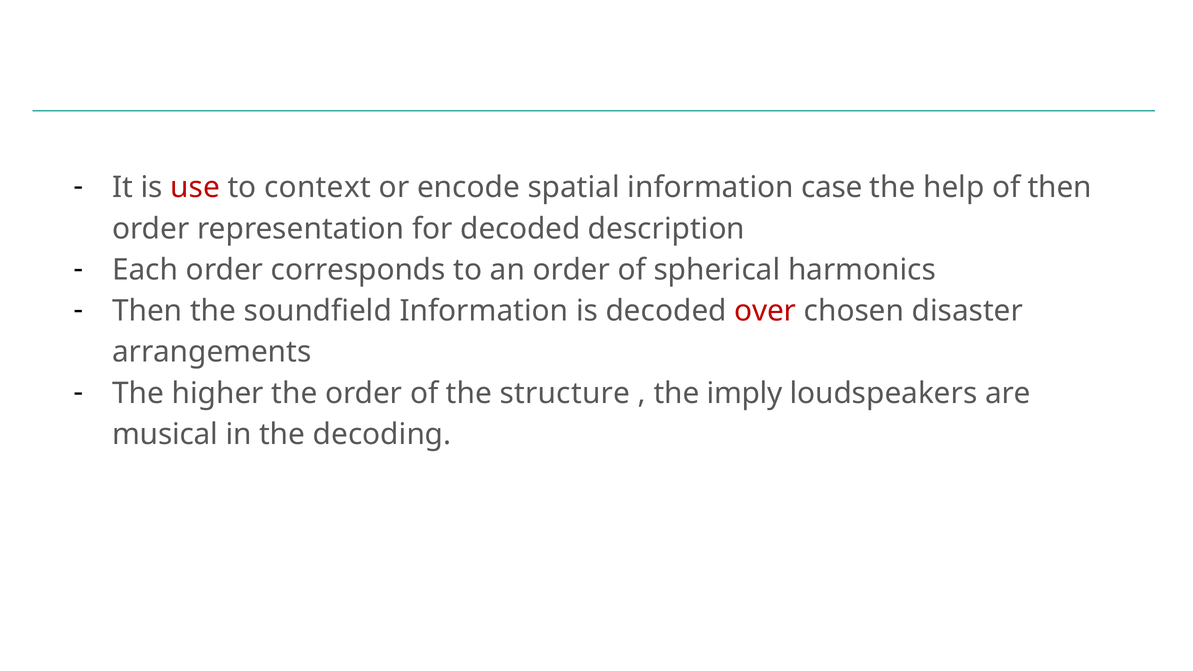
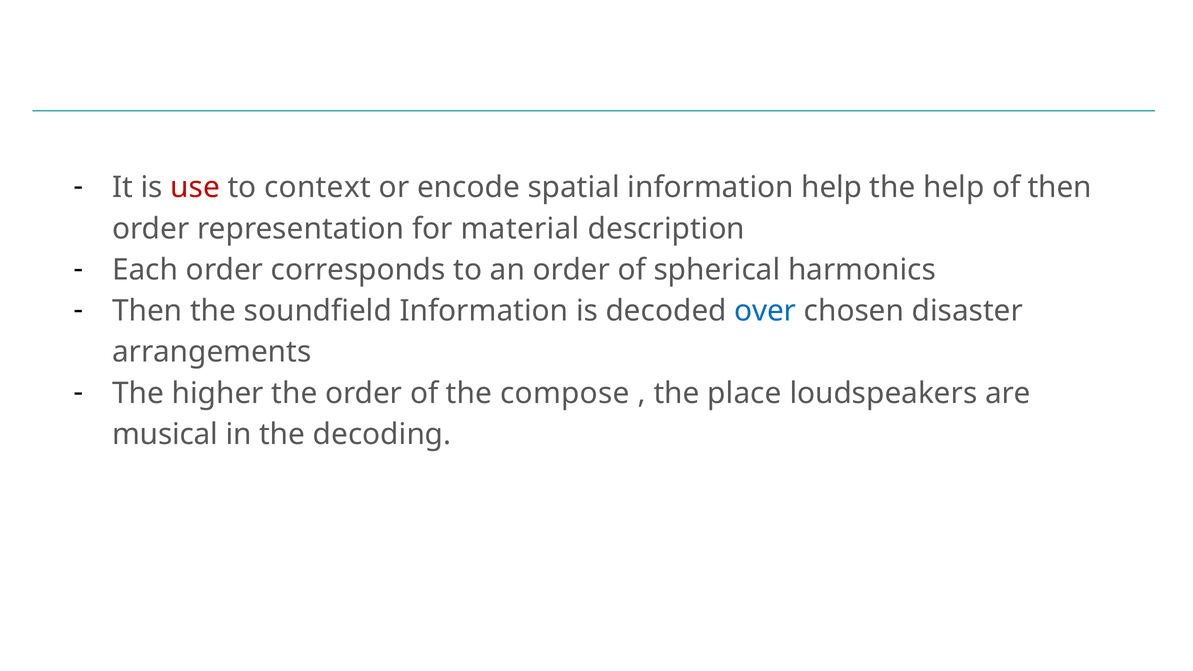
information case: case -> help (832, 188)
for decoded: decoded -> material (520, 229)
over colour: red -> blue (765, 311)
structure: structure -> compose (565, 393)
imply: imply -> place (745, 393)
